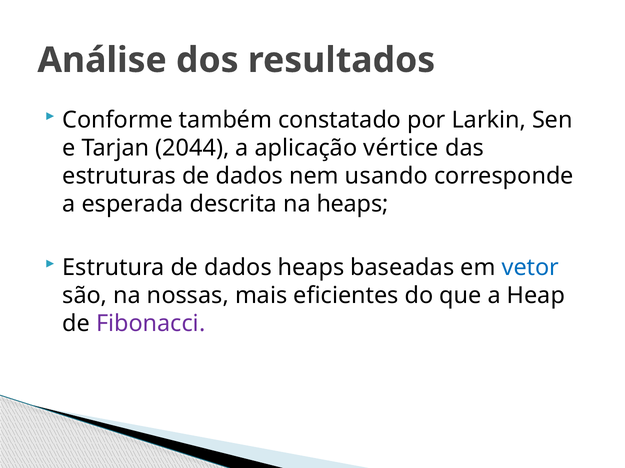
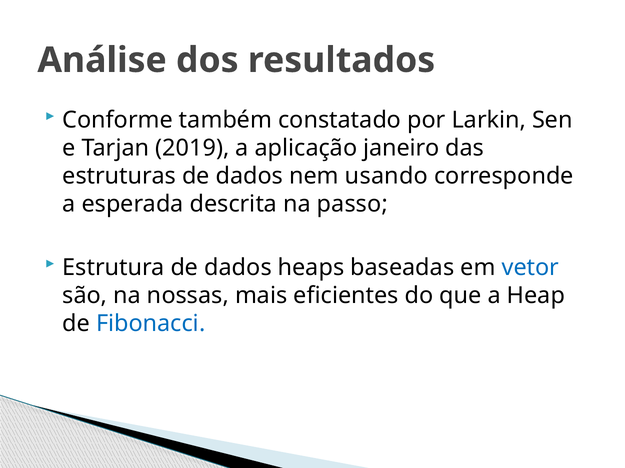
2044: 2044 -> 2019 (192, 148)
vértice: vértice -> janeiro (401, 148)
na heaps: heaps -> passo (352, 204)
Fibonacci colour: purple -> blue (151, 324)
